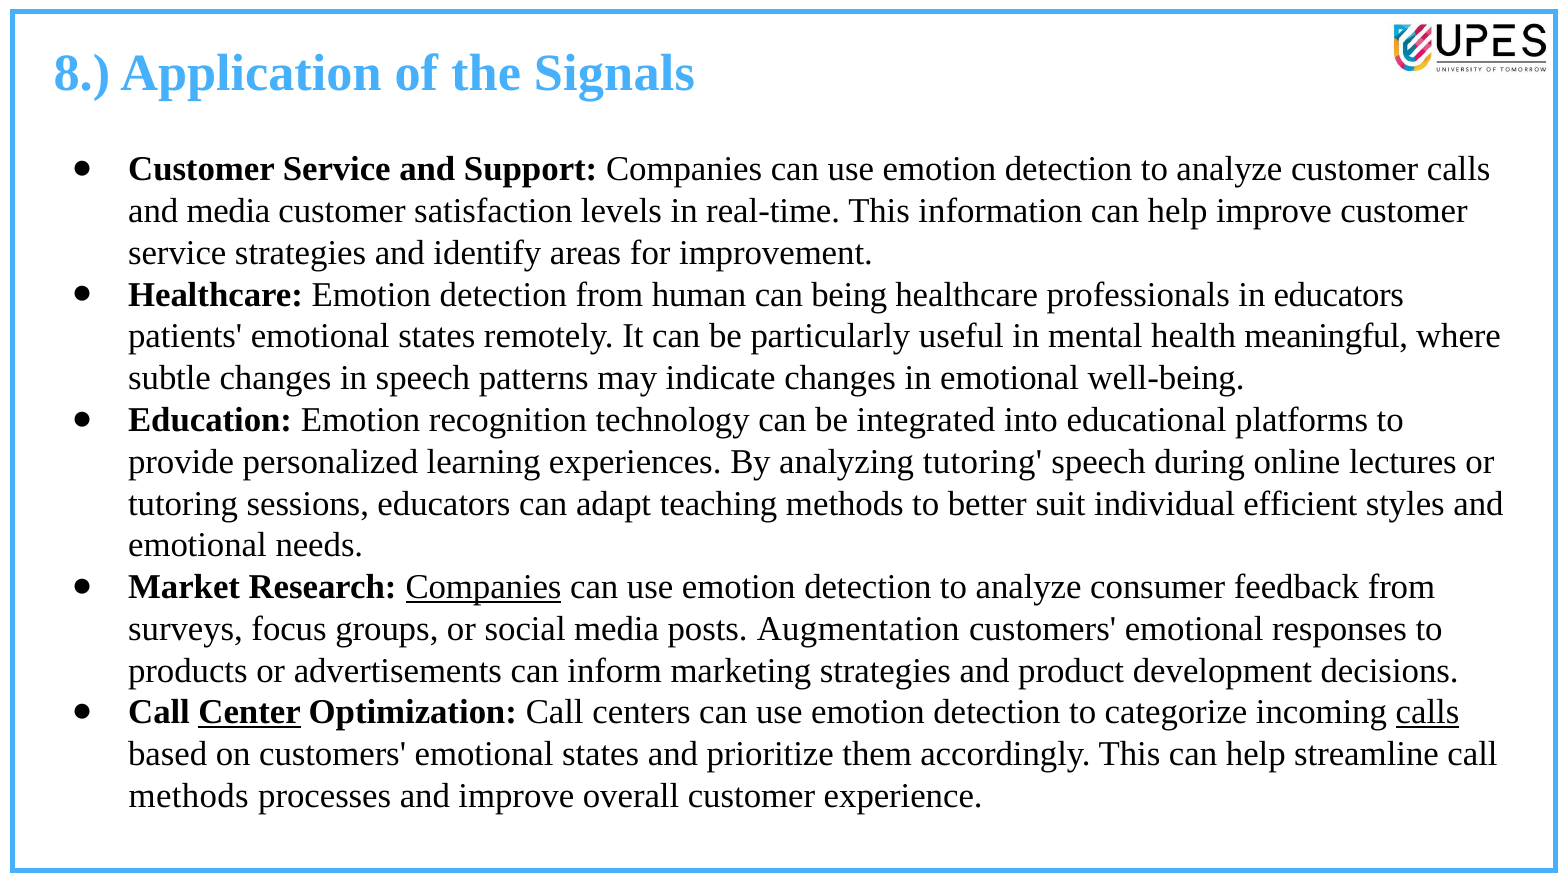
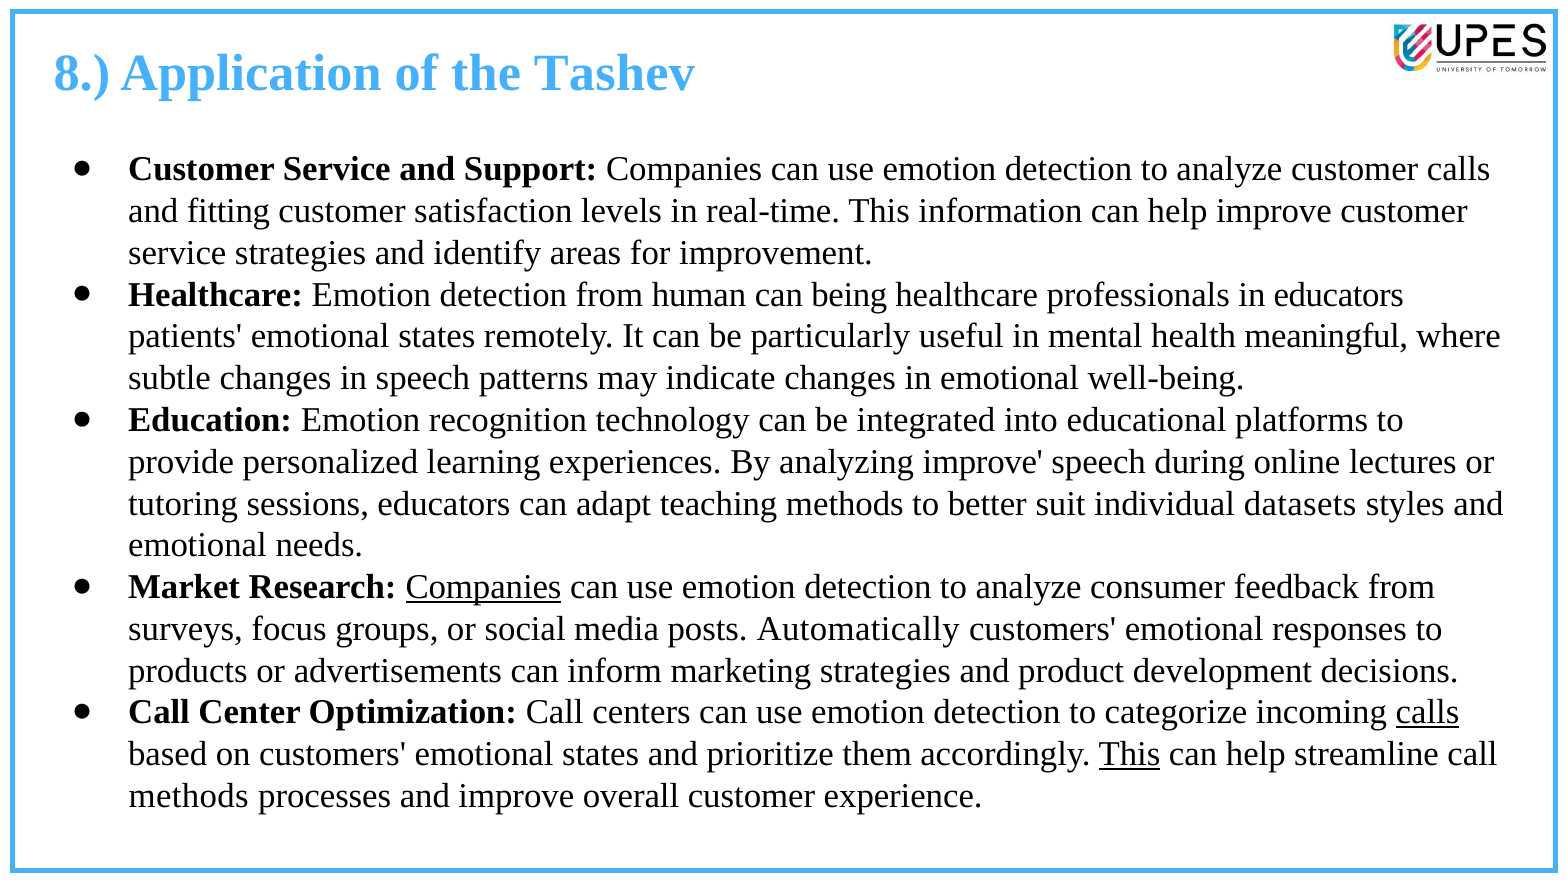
Signals: Signals -> Tashev (614, 73)
and media: media -> fitting (228, 211)
analyzing tutoring: tutoring -> improve (983, 462)
efficient: efficient -> datasets (1300, 504)
Augmentation: Augmentation -> Automatically (858, 629)
Center underline: present -> none (250, 713)
This underline: none -> present (1130, 754)
